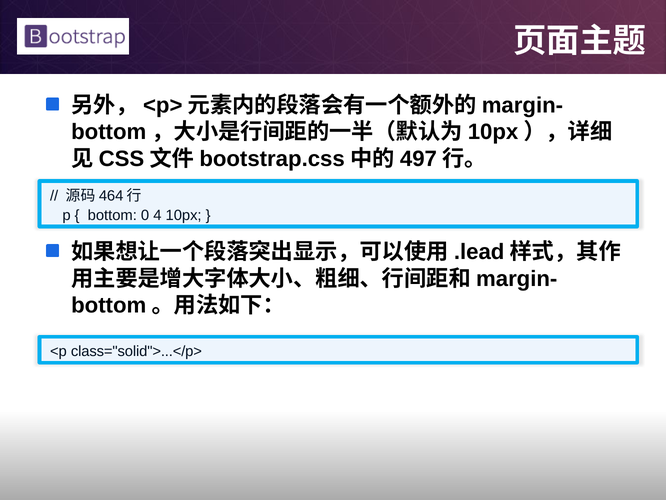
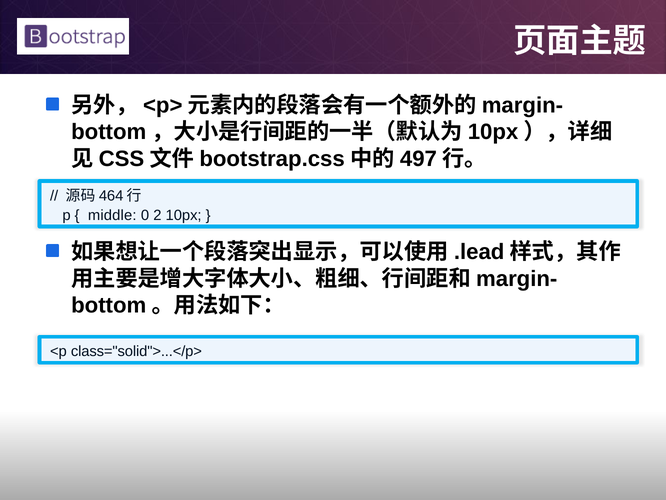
bottom: bottom -> middle (112, 215)
4: 4 -> 2 (157, 215)
